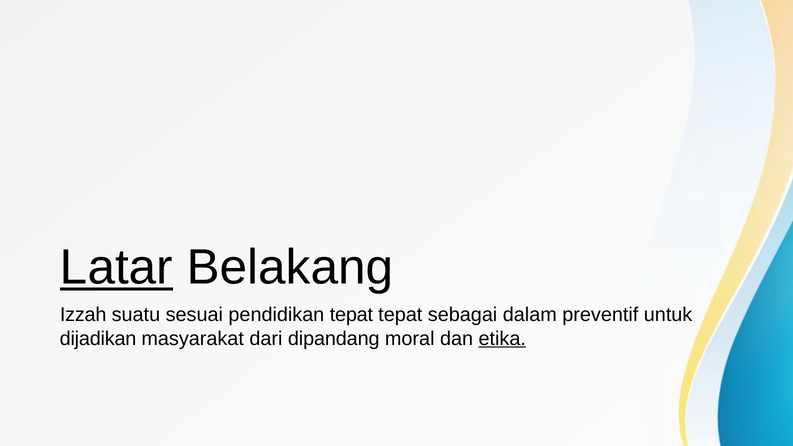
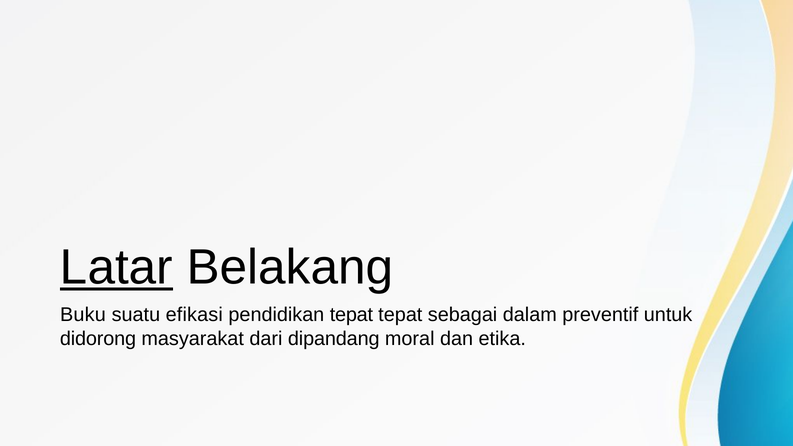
Izzah: Izzah -> Buku (83, 315)
sesuai: sesuai -> efikasi (194, 315)
dijadikan: dijadikan -> didorong (98, 339)
etika underline: present -> none (502, 339)
